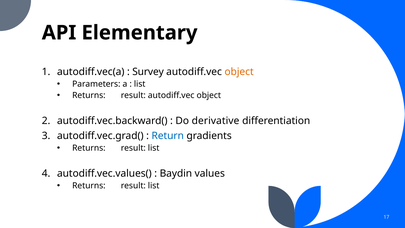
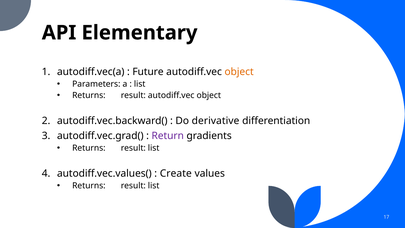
Survey: Survey -> Future (148, 72)
Return colour: blue -> purple (168, 136)
Baydin: Baydin -> Create (176, 173)
